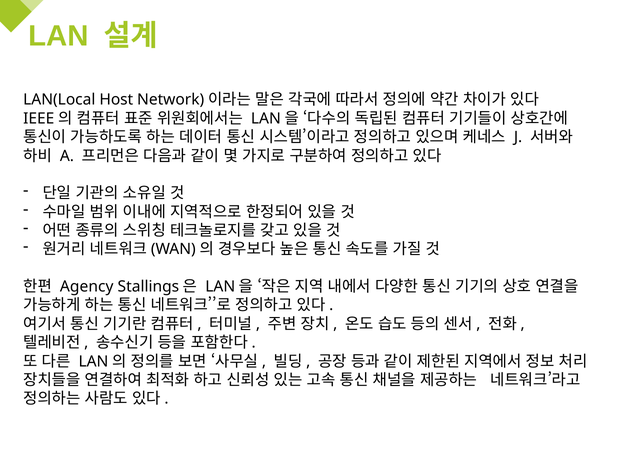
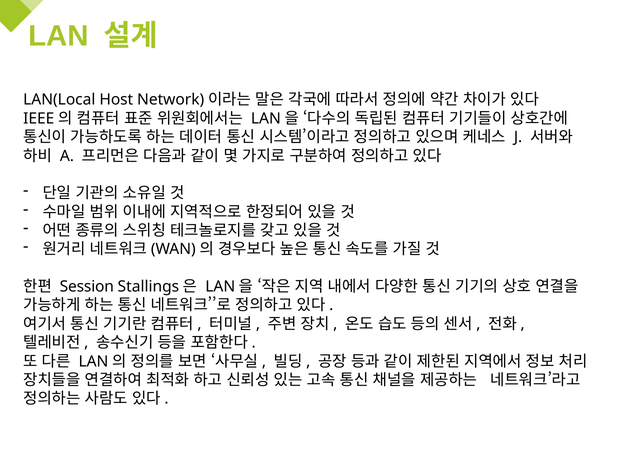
Agency: Agency -> Session (87, 286)
